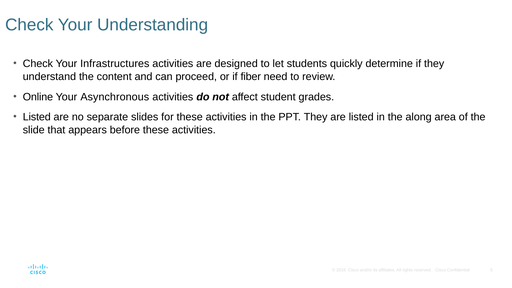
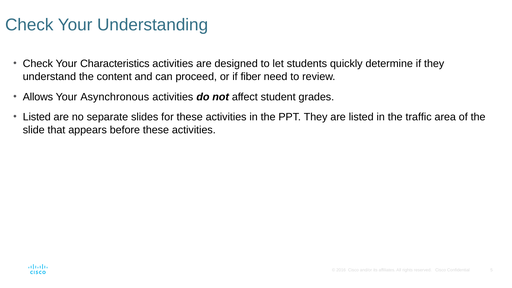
Infrastructures: Infrastructures -> Characteristics (115, 64)
Online: Online -> Allows (38, 97)
along: along -> traffic (419, 117)
